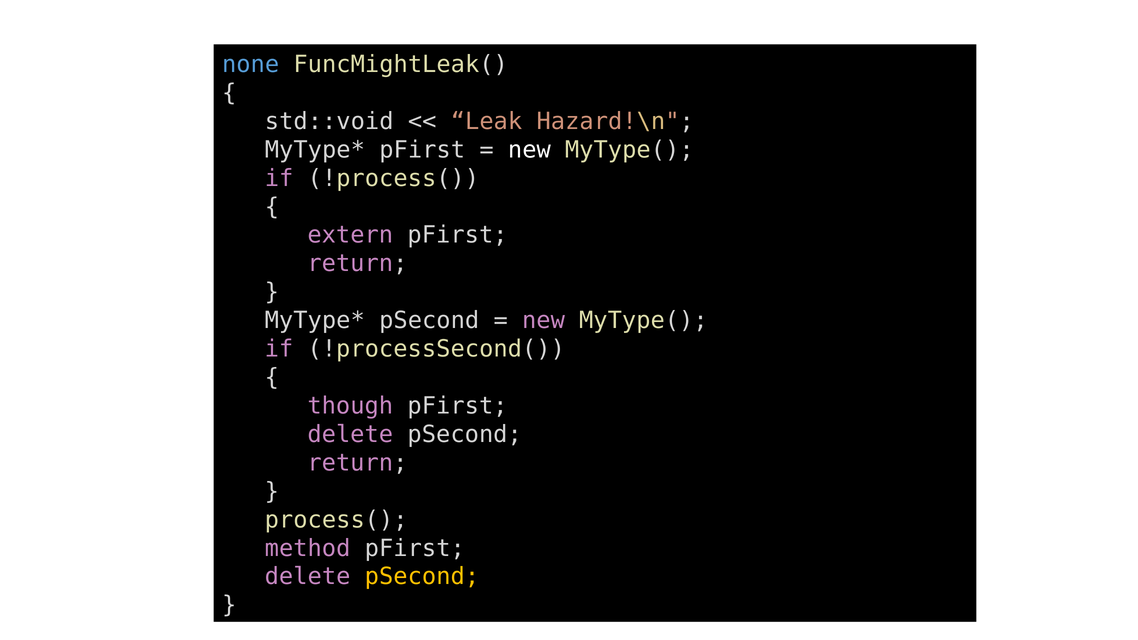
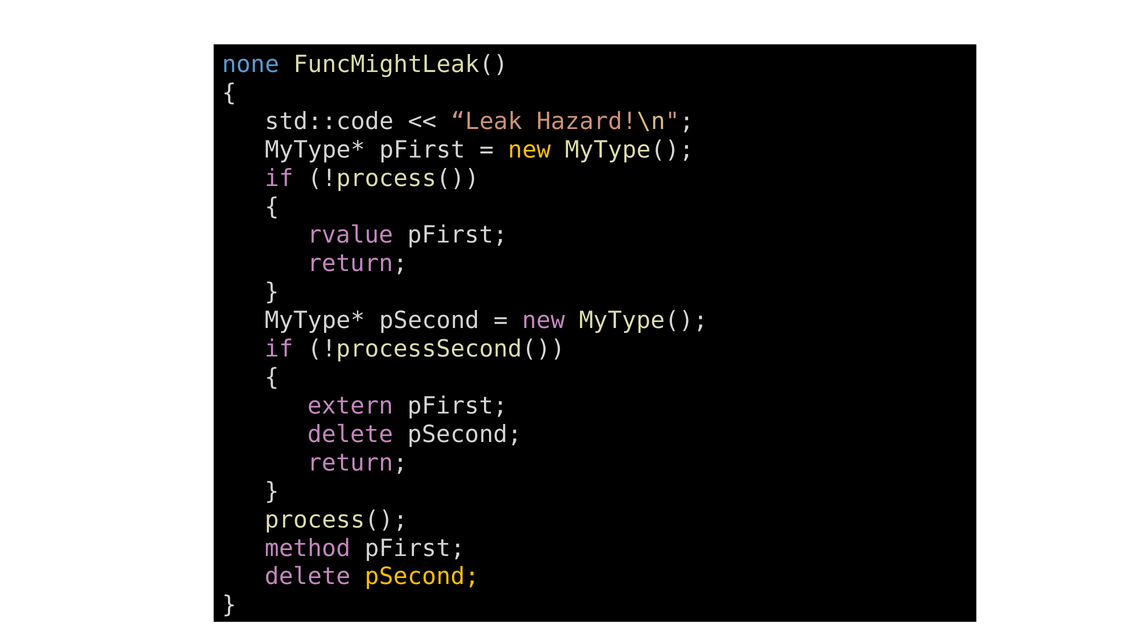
std::void: std::void -> std::code (329, 121)
new colour: white -> yellow (529, 150)
extern: extern -> rvalue (350, 235)
though: though -> extern (350, 406)
